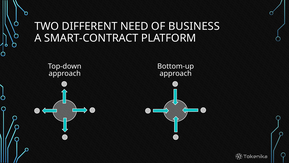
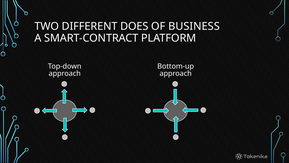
NEED: NEED -> DOES (134, 26)
